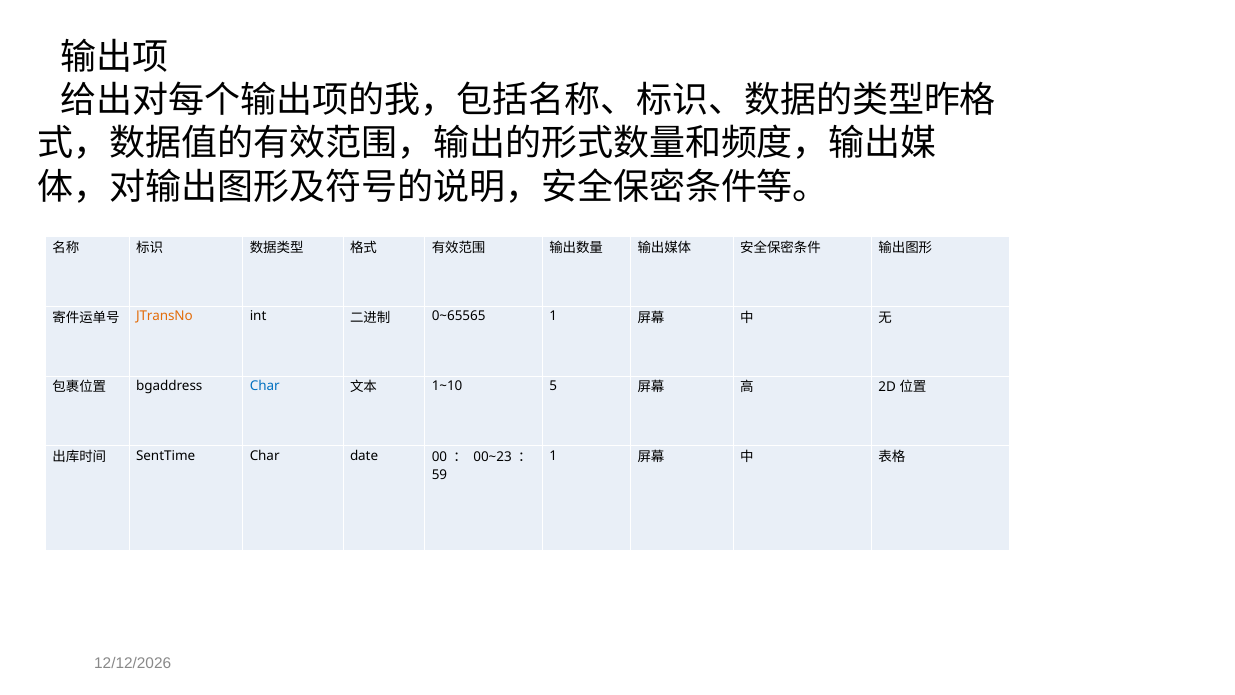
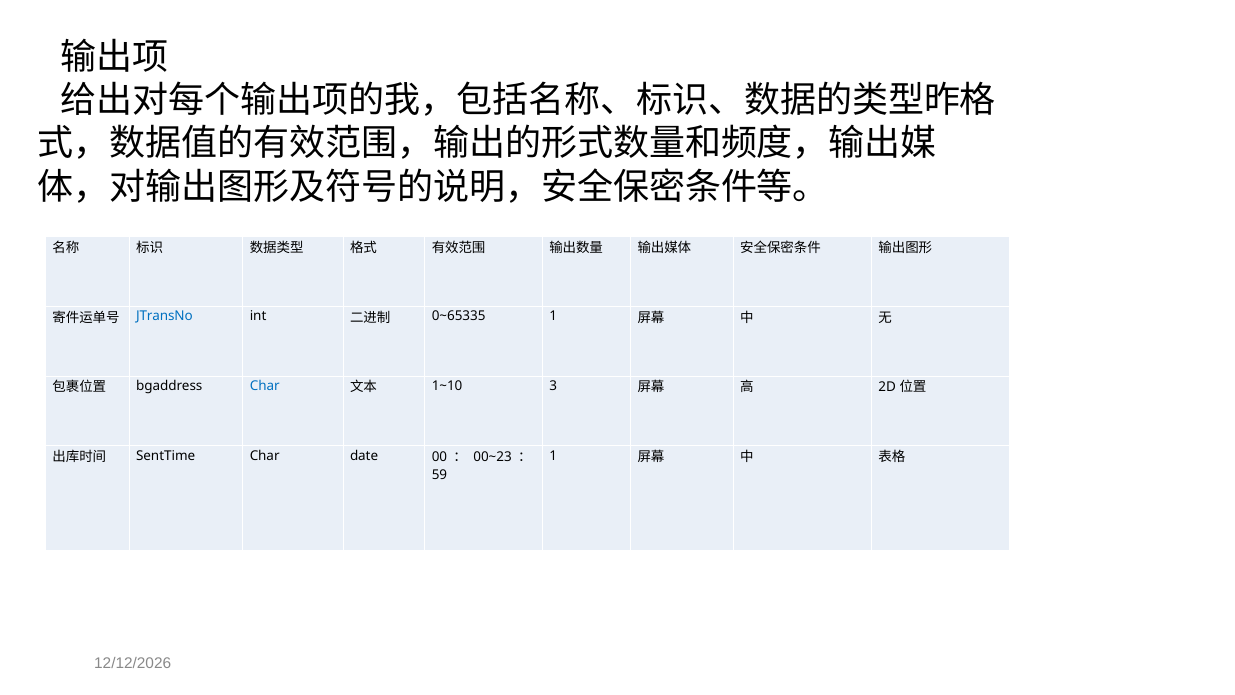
JTransNo colour: orange -> blue (164, 316)
0~65565: 0~65565 -> 0~65335 (459, 316)
5: 5 -> 3 (553, 386)
